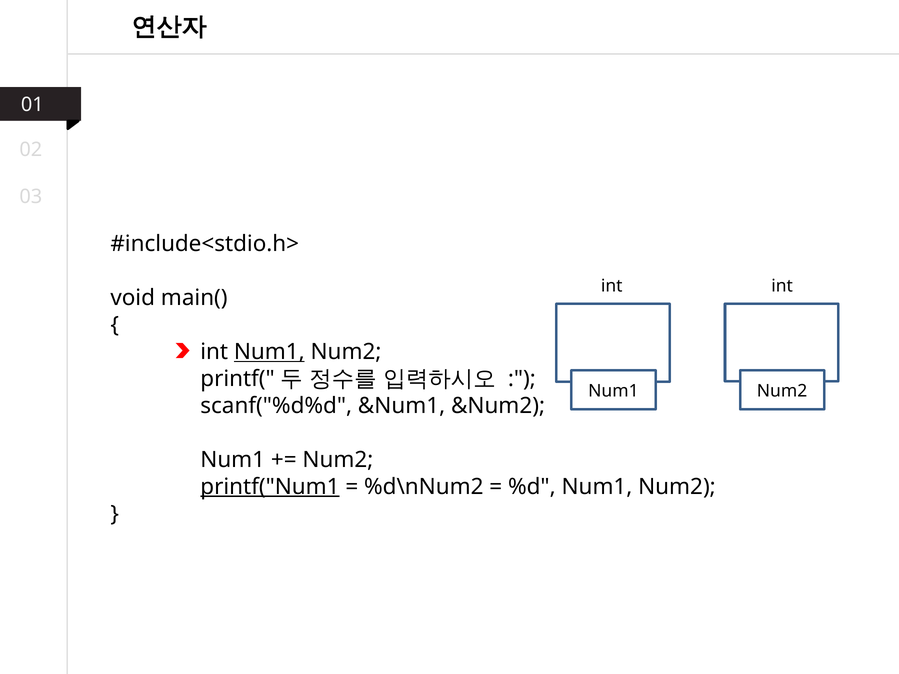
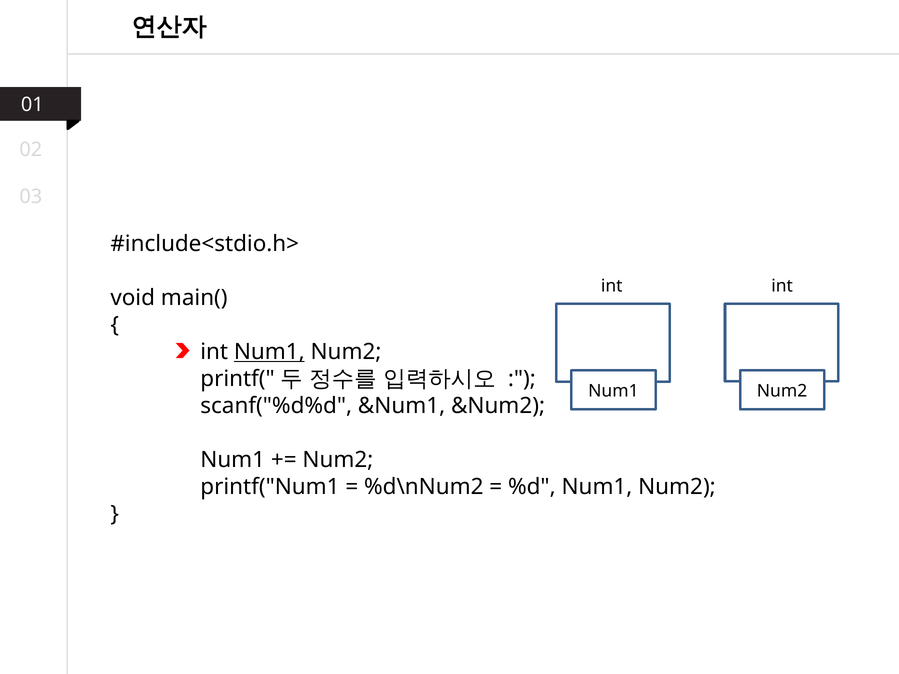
printf("Num1 underline: present -> none (270, 487)
